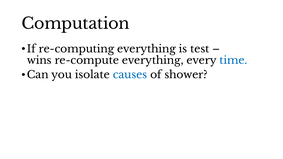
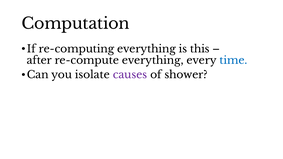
test: test -> this (200, 49)
wins: wins -> after (39, 61)
causes colour: blue -> purple (130, 75)
